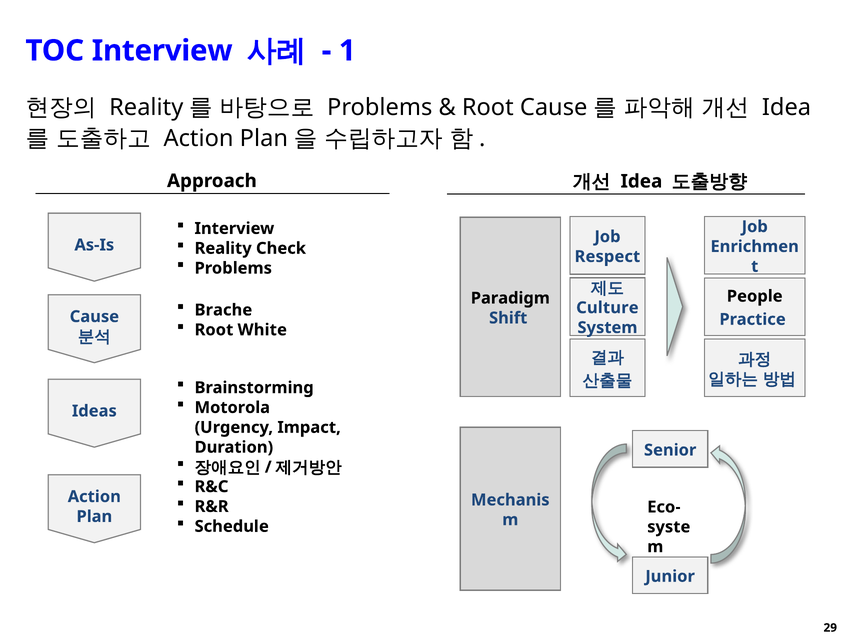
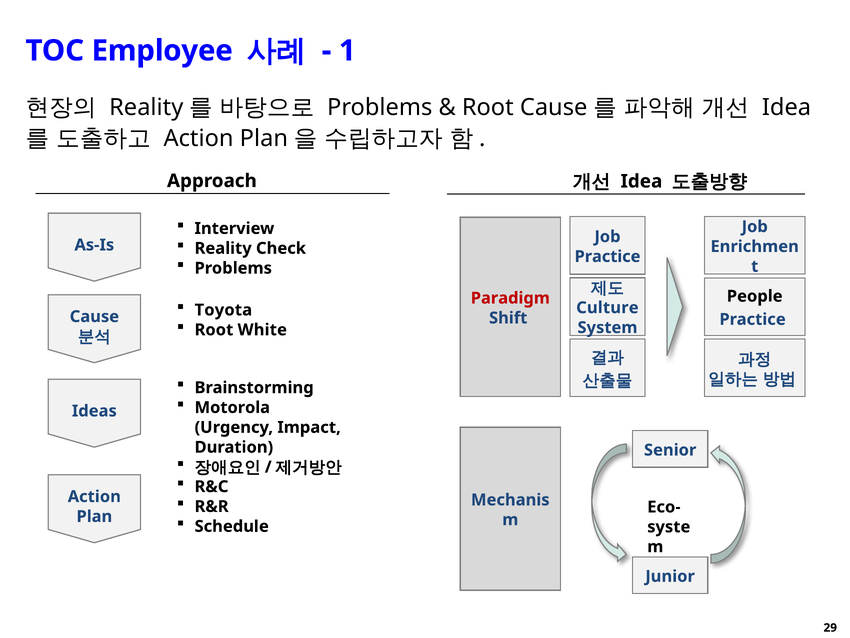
TOC Interview: Interview -> Employee (162, 51)
Respect: Respect -> Practice (608, 256)
Paradigm colour: black -> red (510, 298)
Brache: Brache -> Toyota (223, 310)
